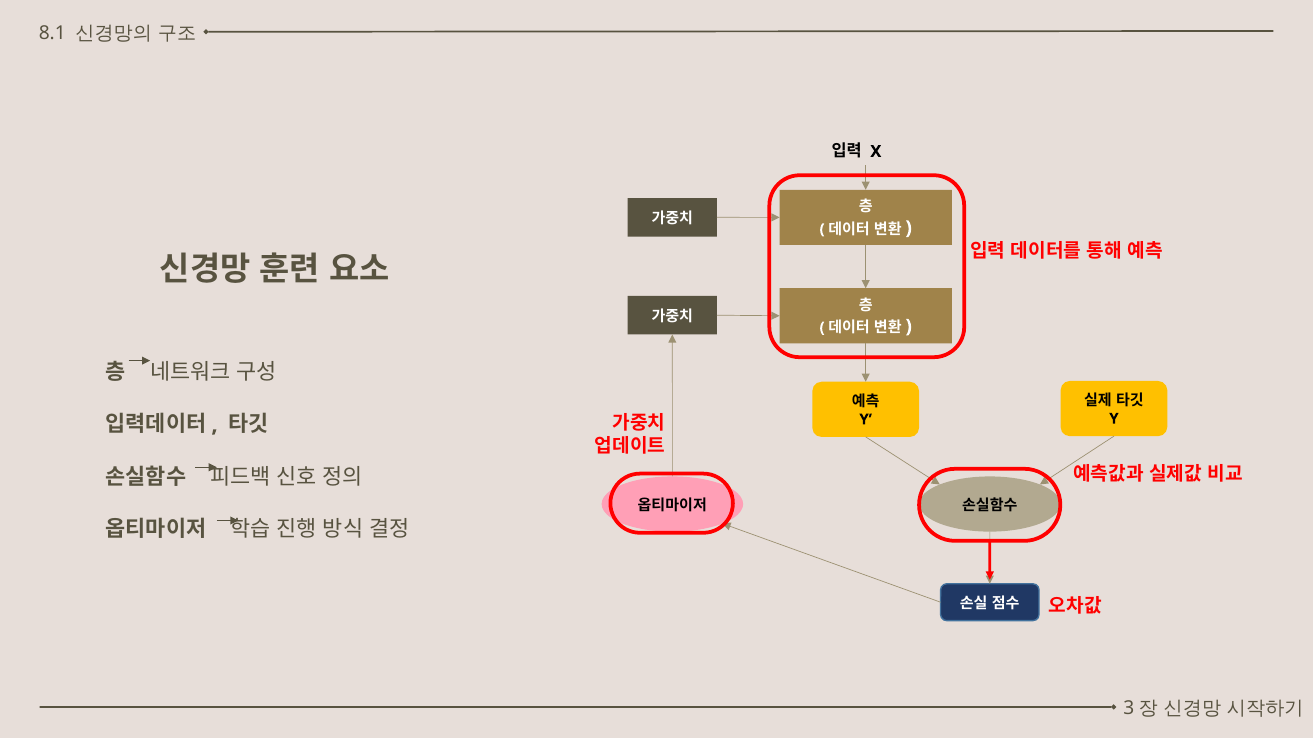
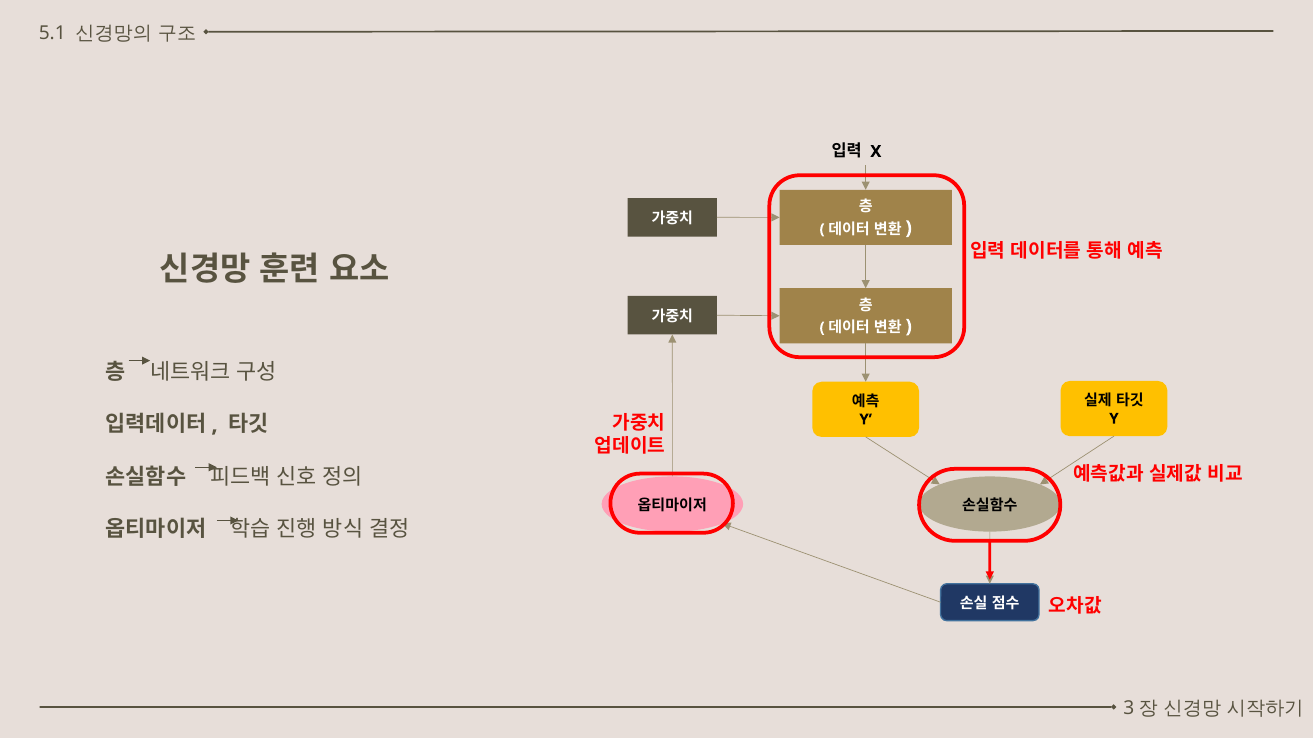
8.1: 8.1 -> 5.1 (52, 33)
